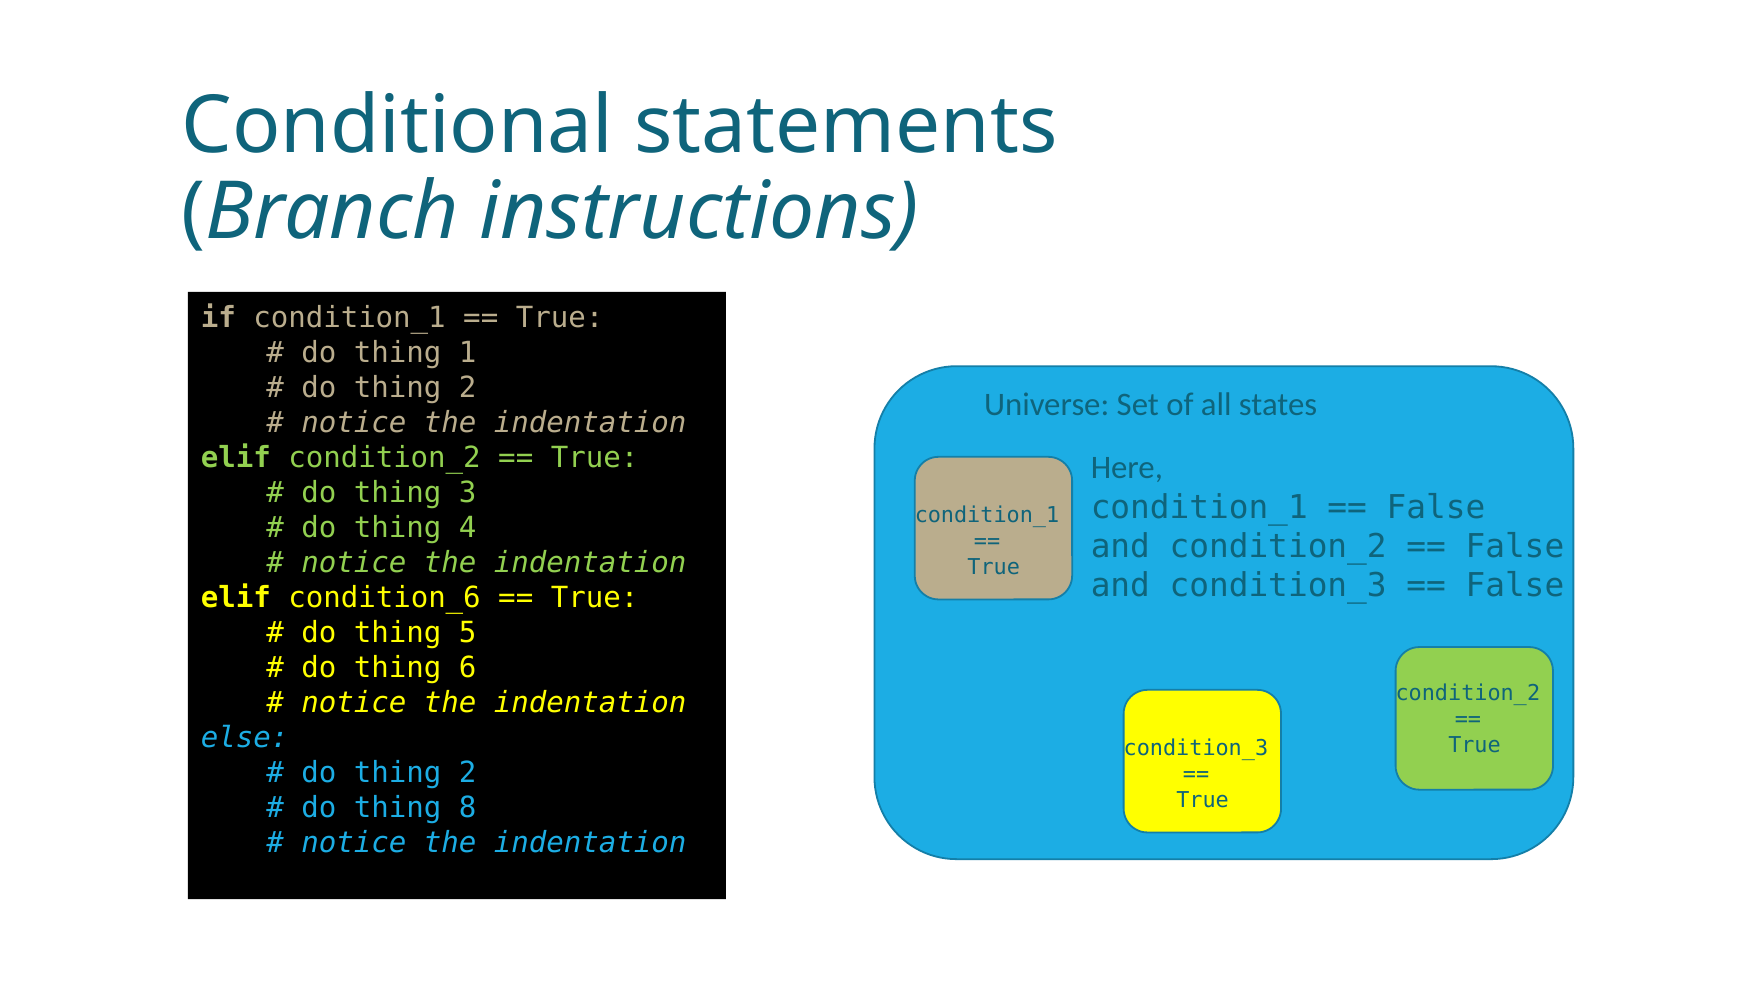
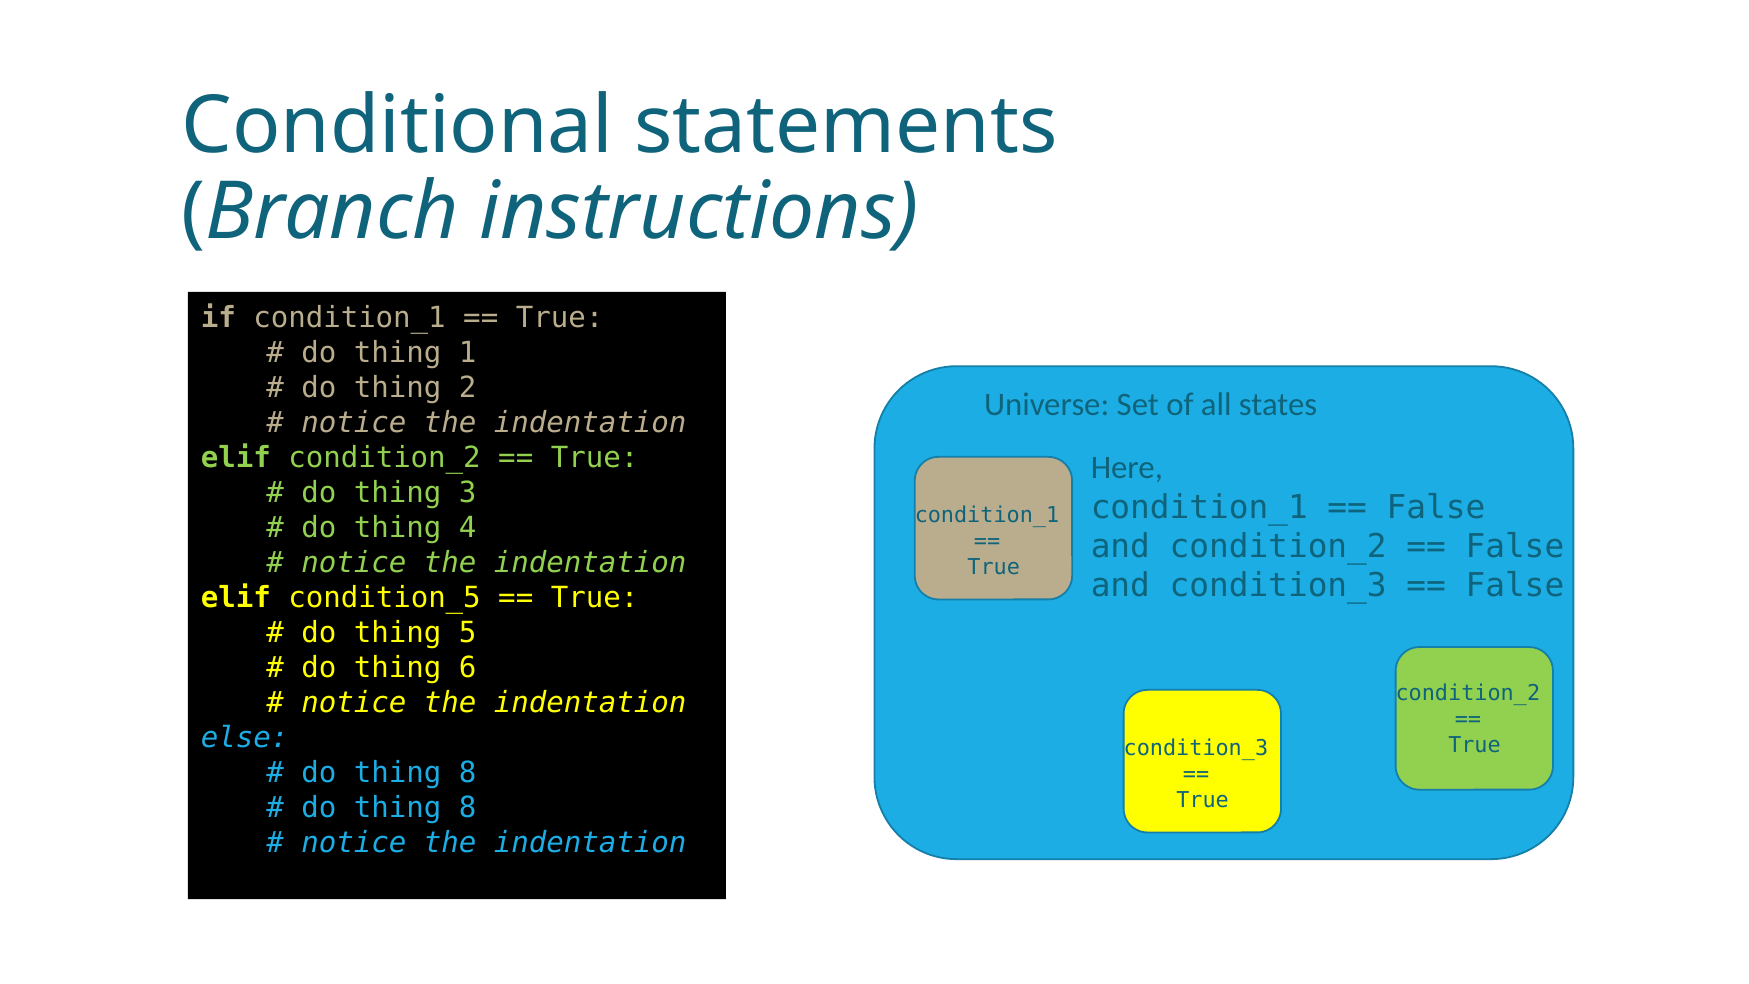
condition_6: condition_6 -> condition_5 (385, 598)
2: 2 -> 8 (468, 772)
